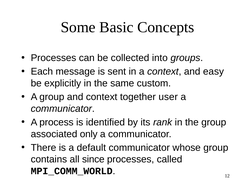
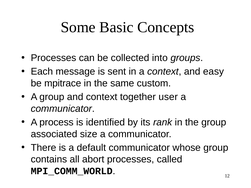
explicitly: explicitly -> mpitrace (63, 83)
only: only -> size (89, 134)
since: since -> abort (93, 160)
